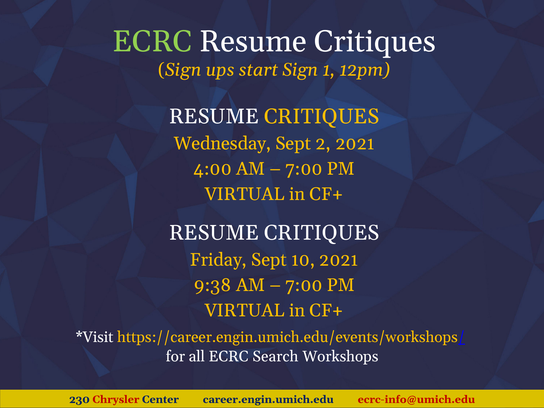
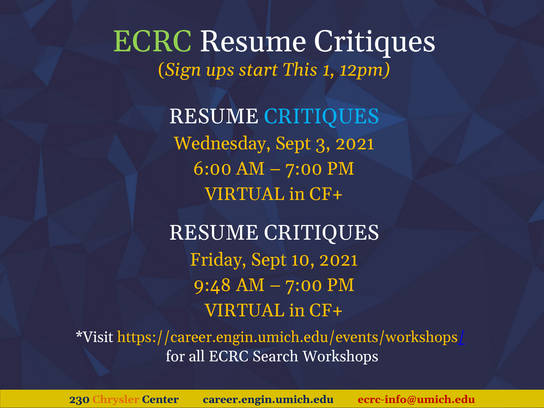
start Sign: Sign -> This (300, 70)
CRITIQUES colour: yellow -> light blue (322, 117)
2: 2 -> 3 (323, 144)
4:00: 4:00 -> 6:00 (213, 169)
9:38: 9:38 -> 9:48 (213, 285)
Chrysler colour: red -> orange (116, 399)
